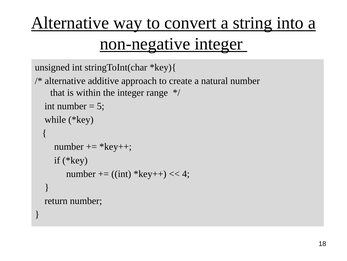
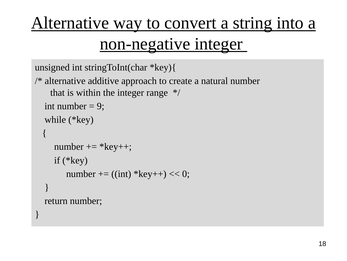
5: 5 -> 9 (101, 106)
4: 4 -> 0 (186, 173)
